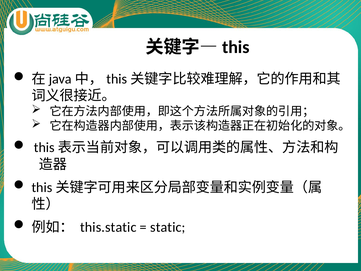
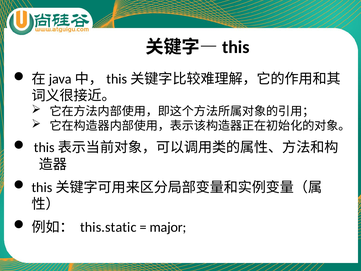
static: static -> major (168, 227)
